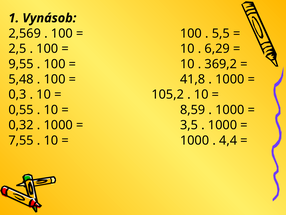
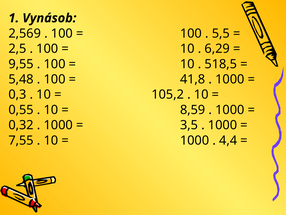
369,2: 369,2 -> 518,5 (221, 64)
